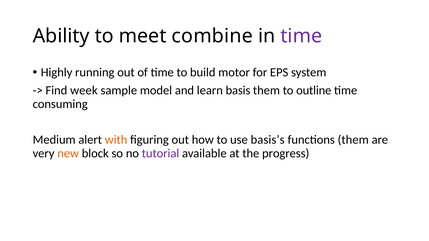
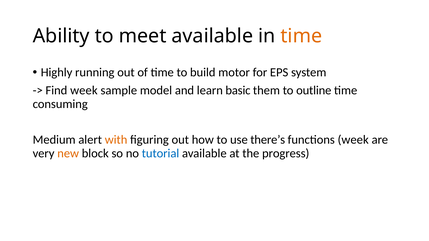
meet combine: combine -> available (212, 36)
time colour: purple -> orange (301, 36)
basis: basis -> basic (238, 91)
basis’s: basis’s -> there’s (268, 140)
functions them: them -> week (353, 140)
tutorial colour: purple -> blue (161, 154)
